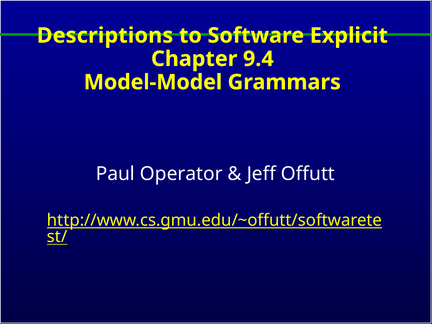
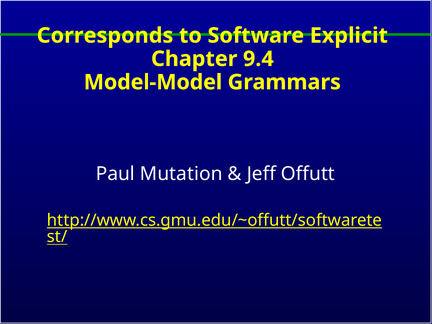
Descriptions: Descriptions -> Corresponds (105, 36)
Operator: Operator -> Mutation (181, 174)
